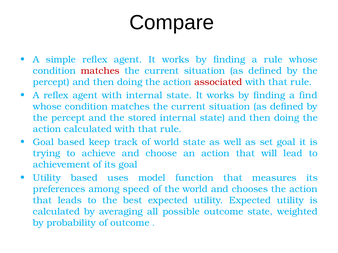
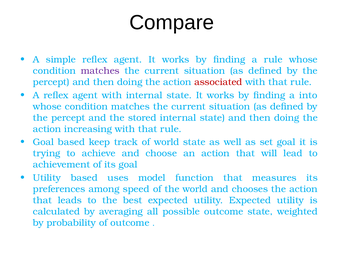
matches colour: red -> purple (100, 71)
find: find -> into (308, 95)
action calculated: calculated -> increasing (88, 129)
